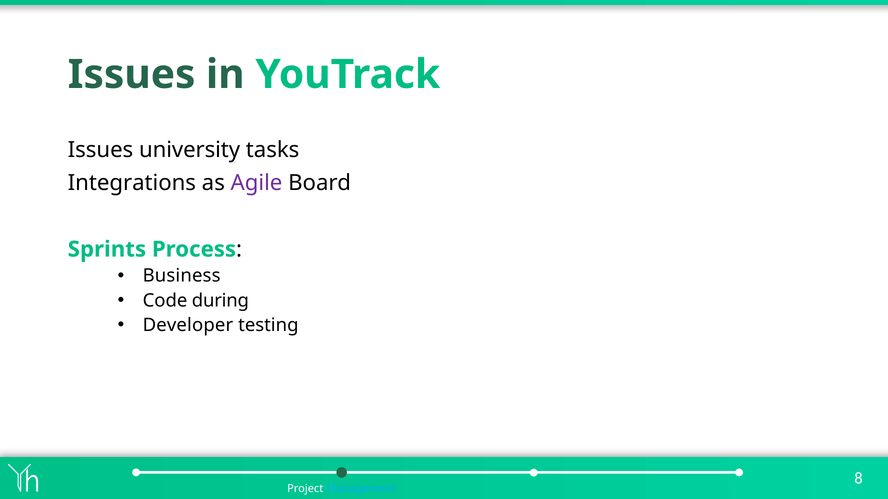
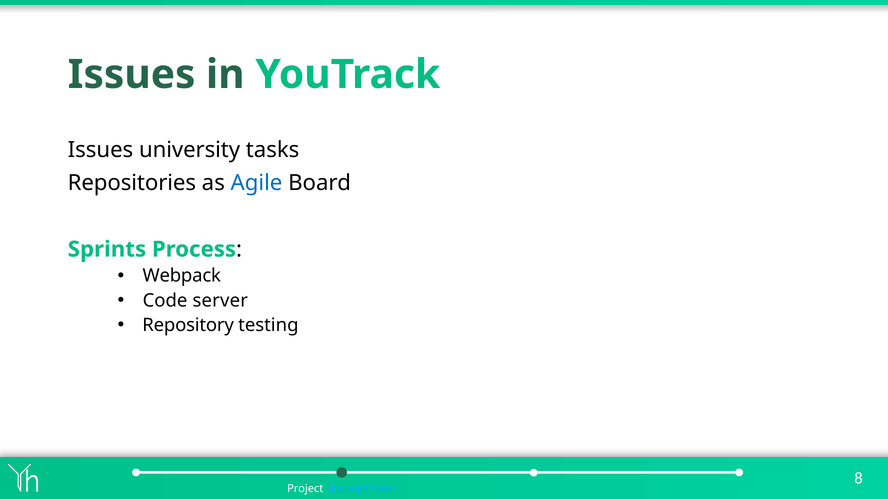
Integrations: Integrations -> Repositories (132, 183)
Agile colour: purple -> blue (256, 183)
Business: Business -> Webpack (182, 276)
during: during -> server (220, 301)
Developer: Developer -> Repository (188, 325)
